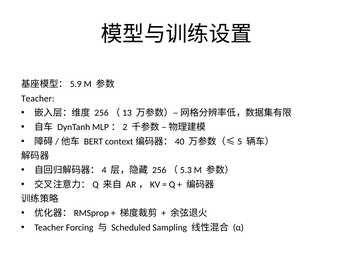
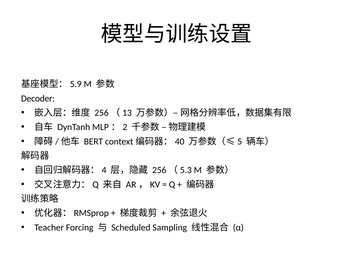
Teacher: Teacher -> Decoder (38, 98)
